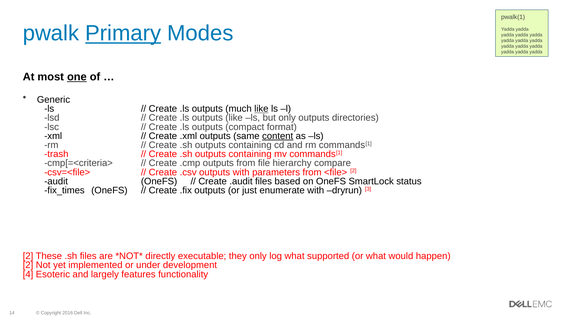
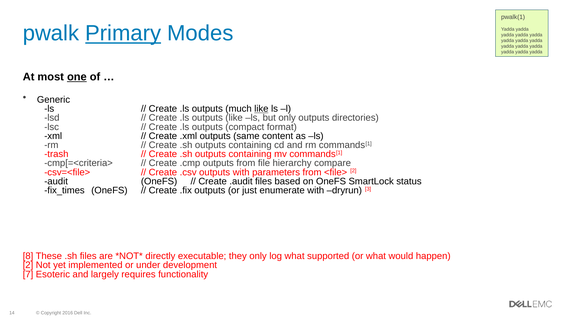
content underline: present -> none (278, 136)
2: 2 -> 8 (28, 257)
4: 4 -> 7 (28, 275)
features: features -> requires (139, 275)
